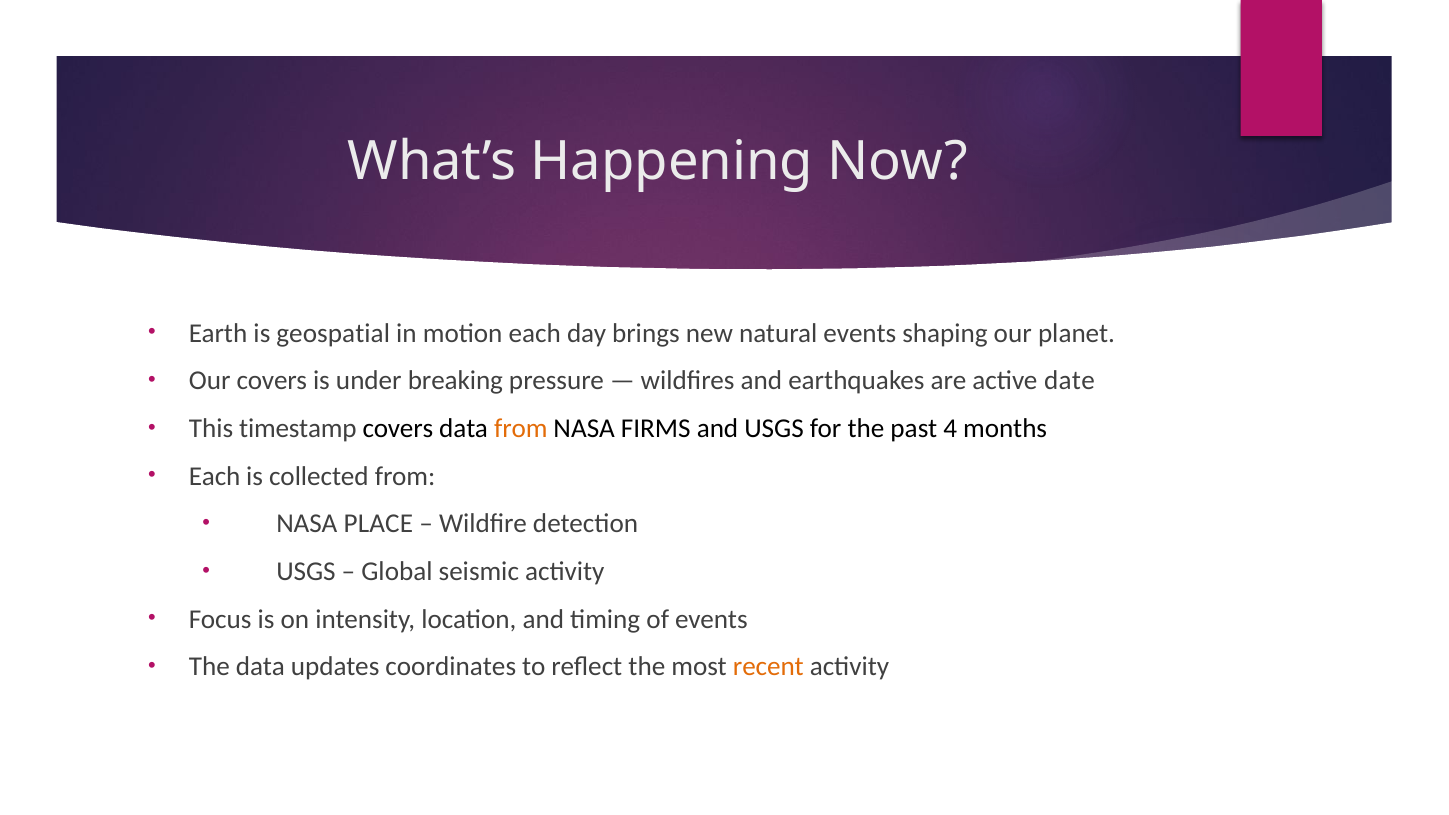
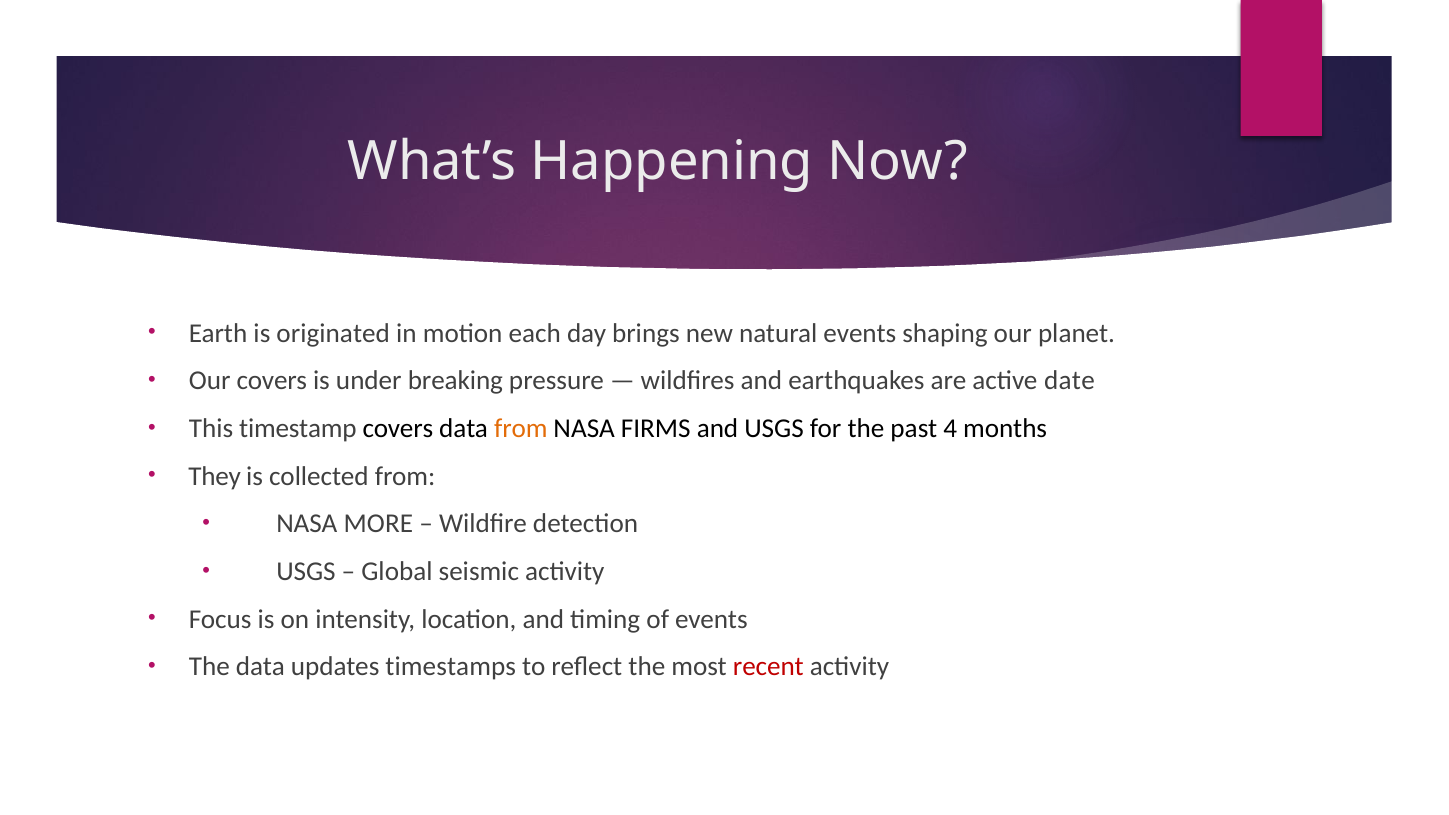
geospatial: geospatial -> originated (333, 333)
Each: Each -> They (215, 476)
PLACE: PLACE -> MORE (378, 524)
coordinates: coordinates -> timestamps (451, 667)
recent colour: orange -> red (768, 667)
